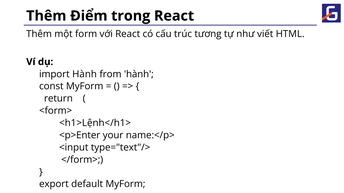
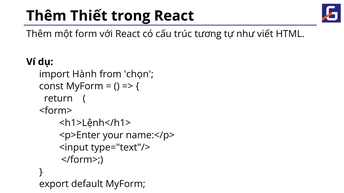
Điểm: Điểm -> Thiết (89, 16)
from hành: hành -> chọn (139, 74)
